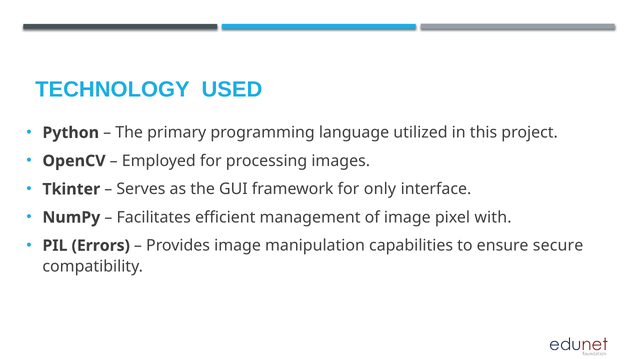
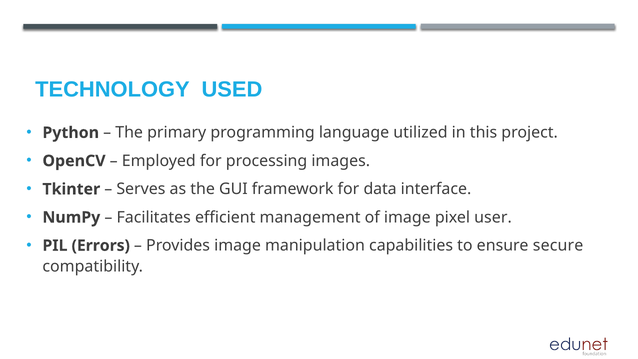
only: only -> data (380, 189)
with: with -> user (493, 217)
